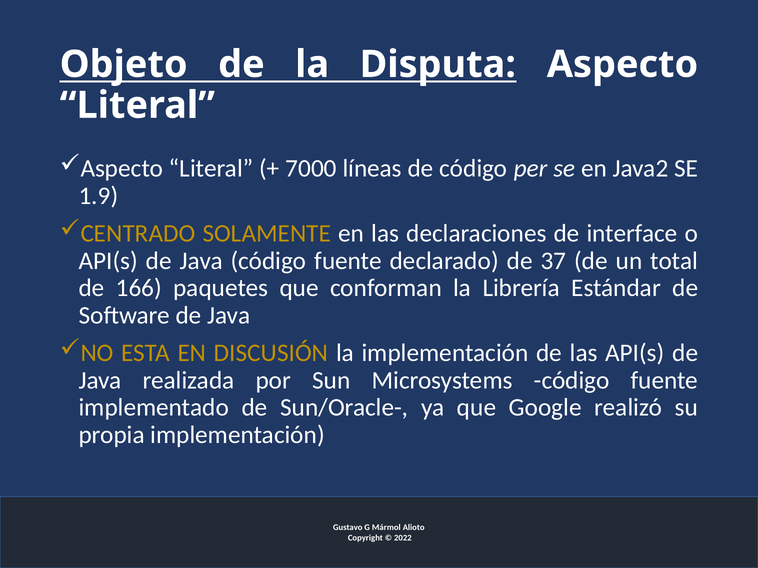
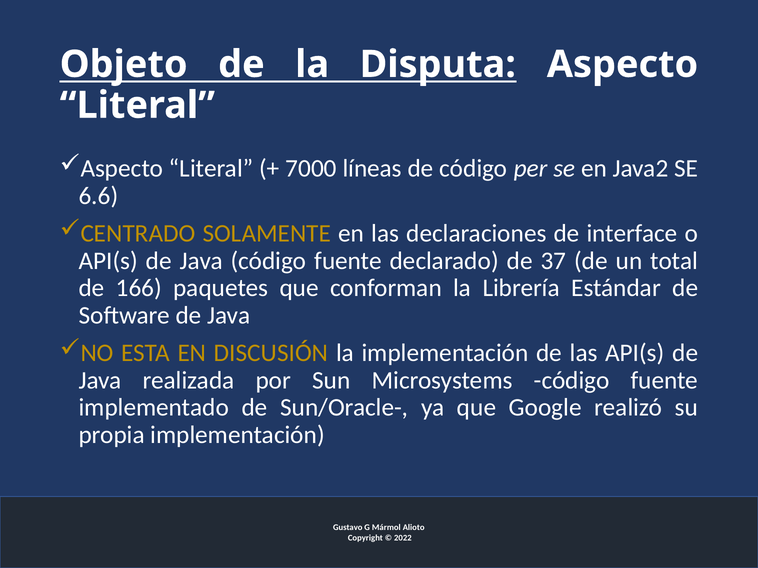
1.9: 1.9 -> 6.6 (98, 196)
